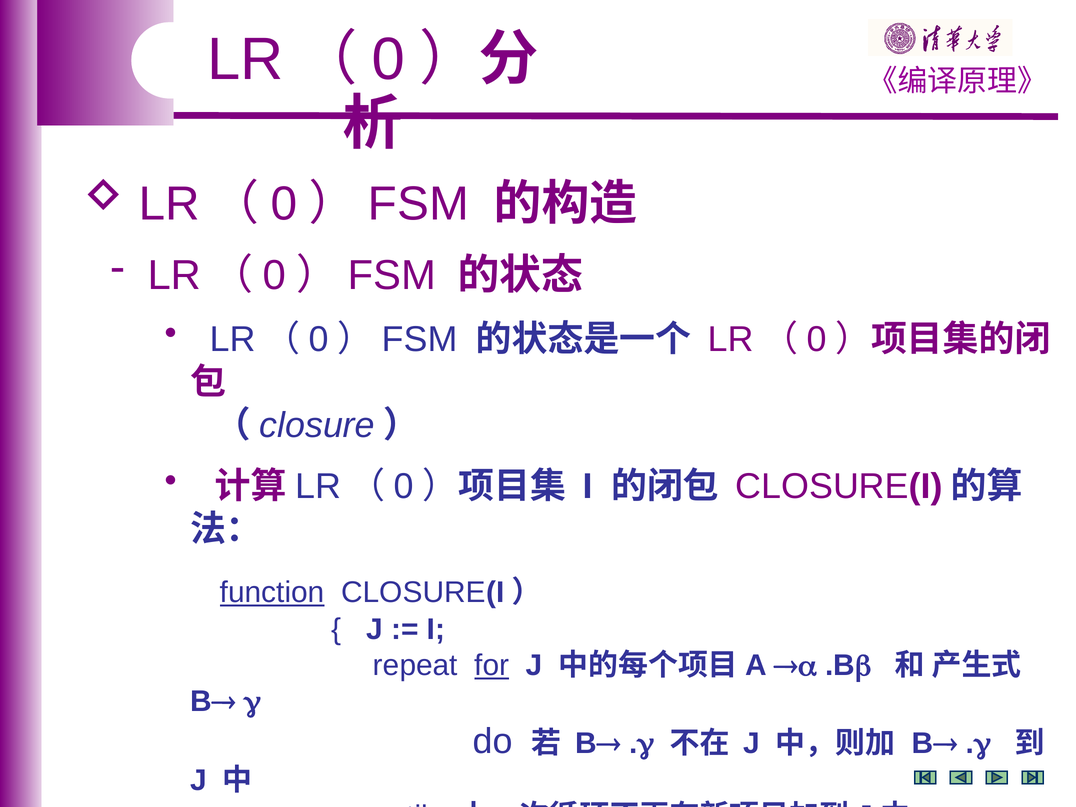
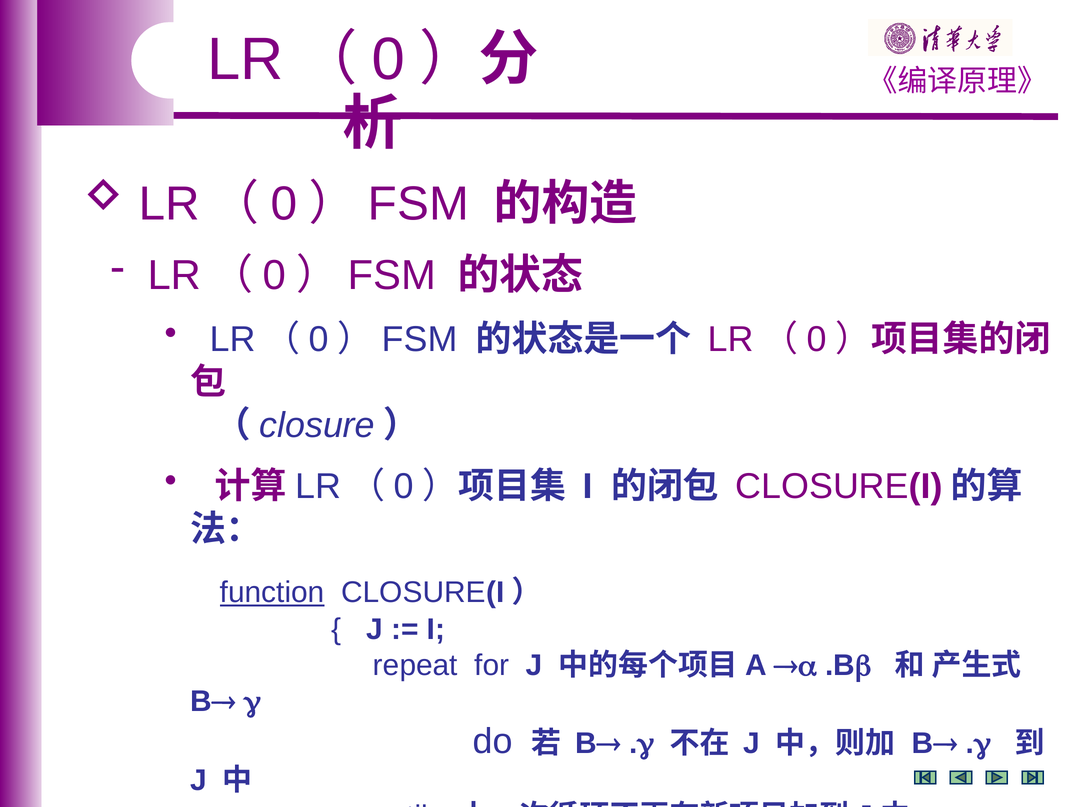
for underline: present -> none (492, 666)
